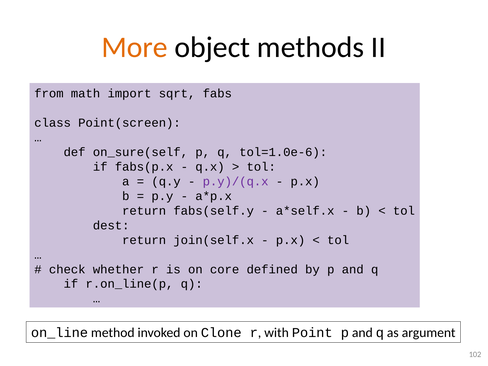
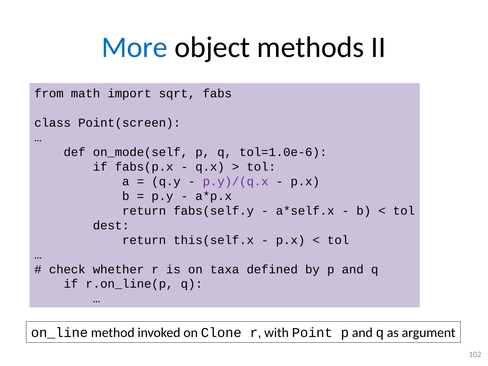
More colour: orange -> blue (135, 47)
on_sure(self: on_sure(self -> on_mode(self (140, 152)
join(self.x: join(self.x -> this(self.x (214, 240)
core: core -> taxa (225, 269)
